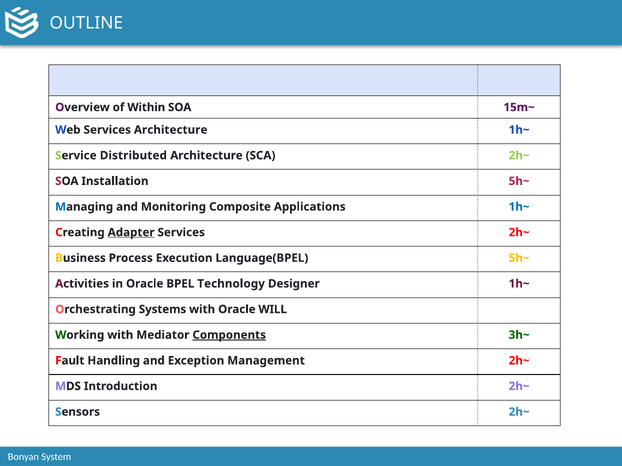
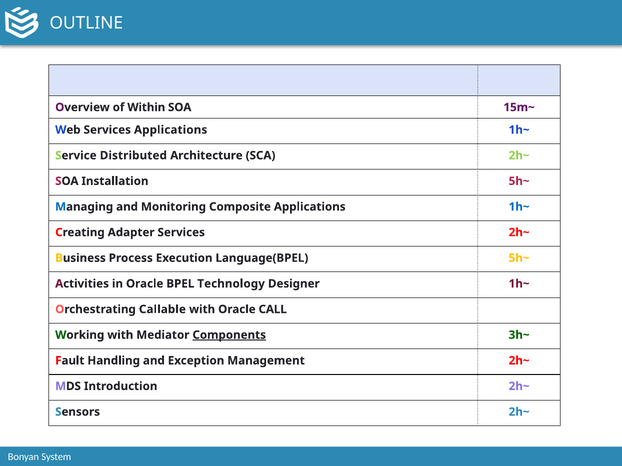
Services Architecture: Architecture -> Applications (171, 130)
Adapter underline: present -> none (131, 233)
Systems: Systems -> Callable (162, 310)
WILL: WILL -> CALL (273, 310)
